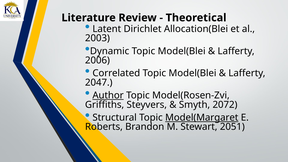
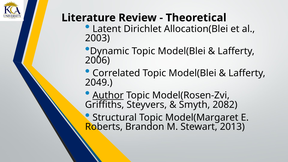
2047: 2047 -> 2049 (99, 82)
2072: 2072 -> 2082 (225, 105)
Model(Margaret underline: present -> none (202, 118)
2051: 2051 -> 2013 (232, 127)
